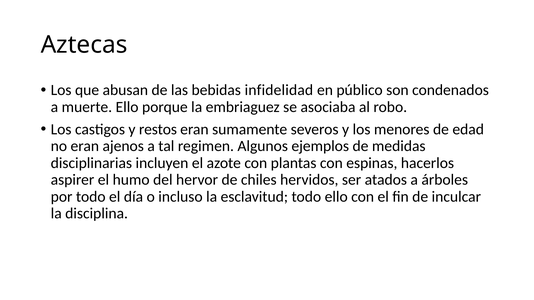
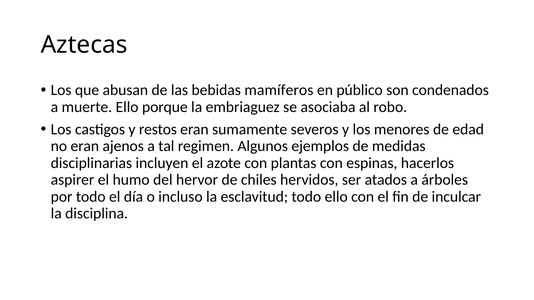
infidelidad: infidelidad -> mamíferos (279, 90)
